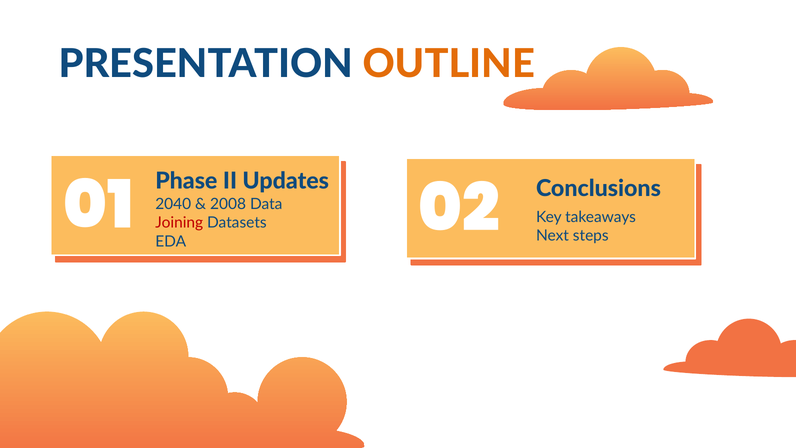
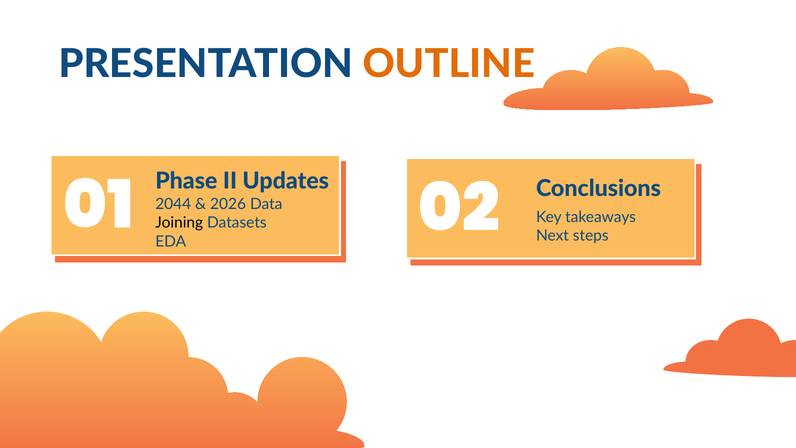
2040: 2040 -> 2044 (173, 204)
2008: 2008 -> 2026 (228, 204)
Joining colour: red -> black (179, 223)
